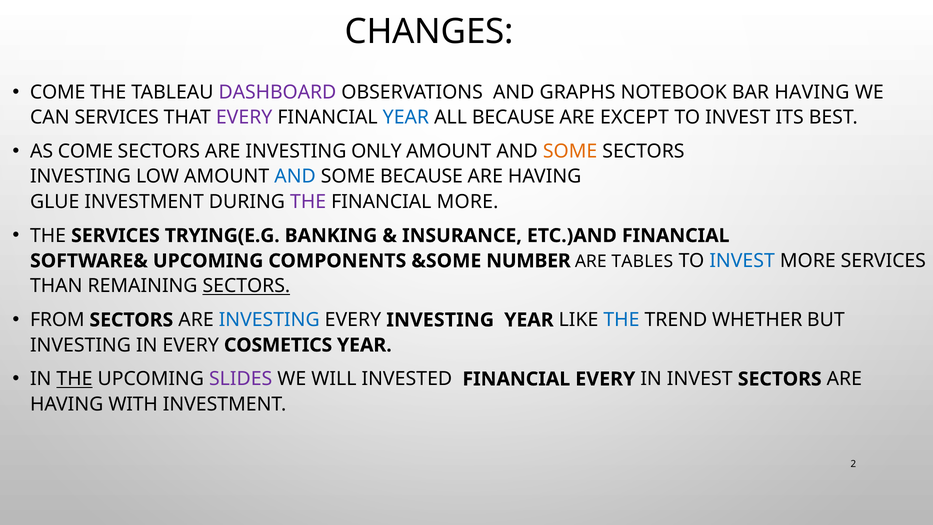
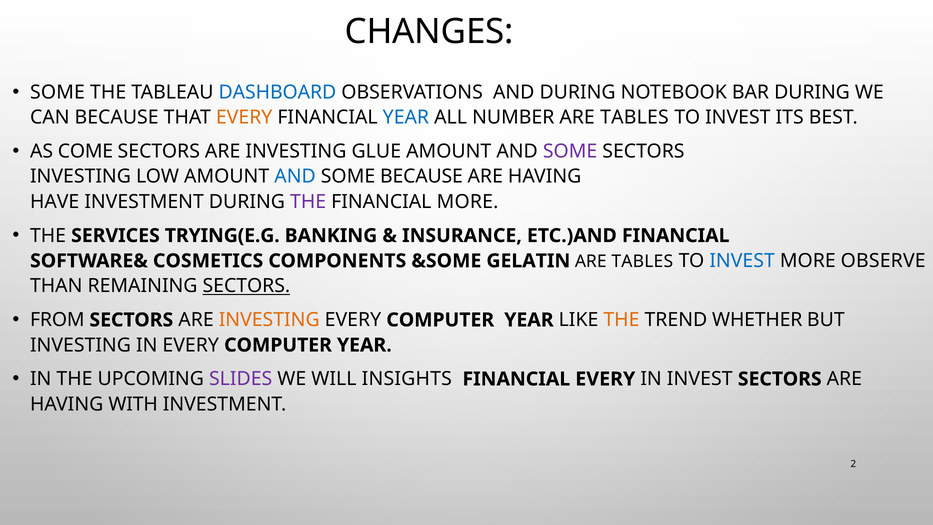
COME: COME -> SOME (57, 92)
DASHBOARD colour: purple -> blue (277, 92)
AND GRAPHS: GRAPHS -> DURING (578, 92)
BAR HAVING: HAVING -> DURING (812, 92)
CAN SERVICES: SERVICES -> BECAUSE (117, 117)
EVERY colour: purple -> orange (244, 117)
ALL BECAUSE: BECAUSE -> NUMBER (513, 117)
EXCEPT: EXCEPT -> TABLES (635, 117)
ONLY: ONLY -> GLUE (376, 151)
SOME colour: orange -> purple (570, 151)
GLUE: GLUE -> HAVE (55, 202)
SOFTWARE& UPCOMING: UPCOMING -> COSMETICS (208, 261)
NUMBER: NUMBER -> GELATIN (528, 261)
MORE SERVICES: SERVICES -> OBSERVE (883, 261)
INVESTING colour: blue -> orange (269, 320)
INVESTING: INVESTING -> COMPUTER (440, 320)
THE colour: blue -> orange (621, 320)
IN EVERY COSMETICS: COSMETICS -> COMPUTER (278, 345)
THE underline: present -> none (74, 379)
INVESTED: INVESTED -> INSIGHTS (407, 379)
